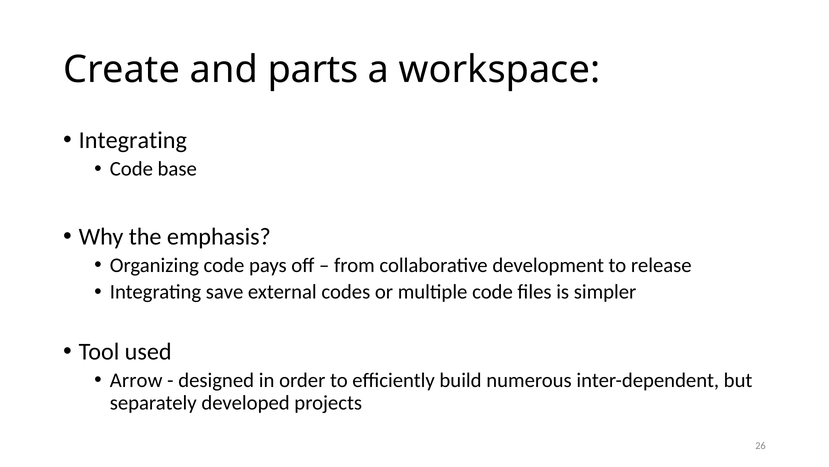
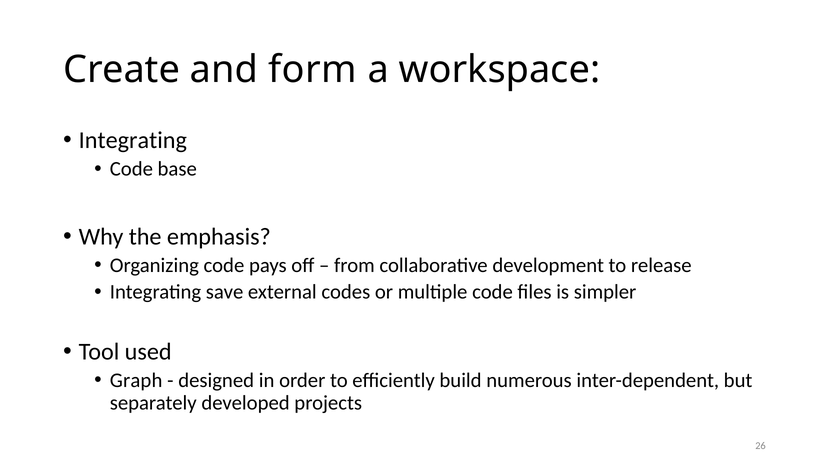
parts: parts -> form (313, 70)
Arrow: Arrow -> Graph (136, 380)
